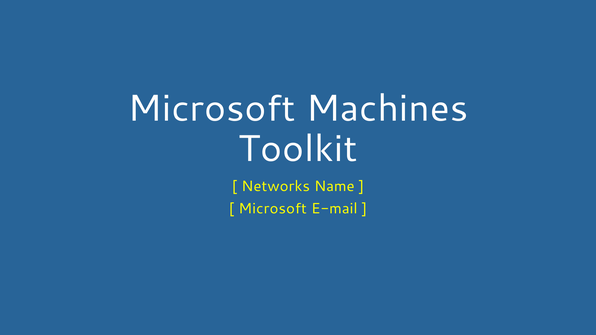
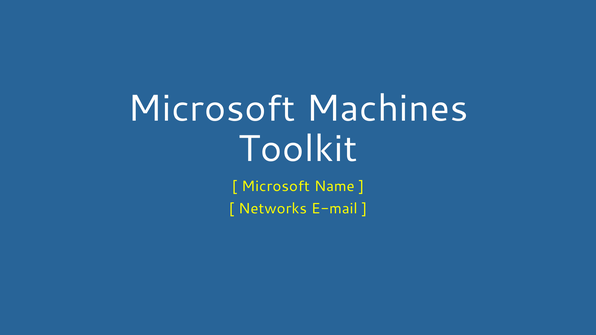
Networks: Networks -> Microsoft (276, 186)
Microsoft: Microsoft -> Networks (273, 209)
